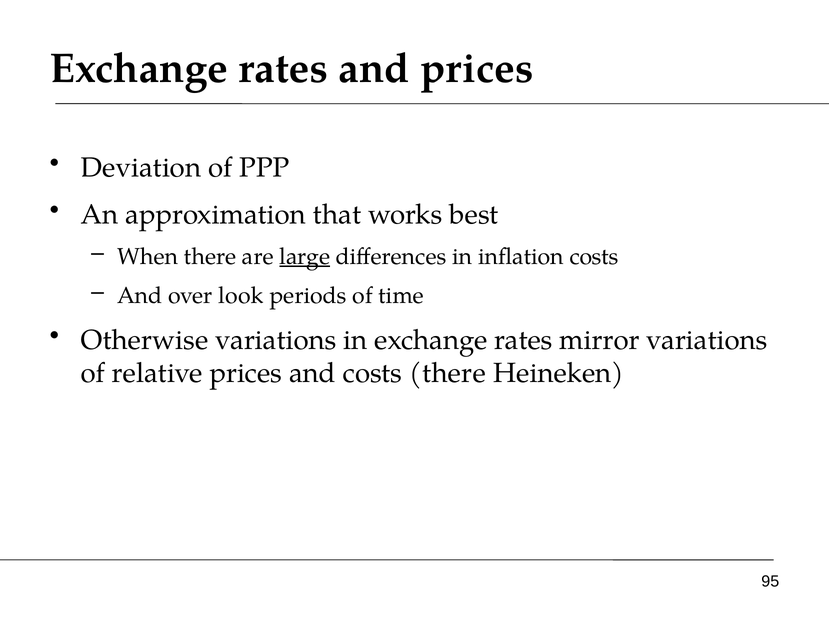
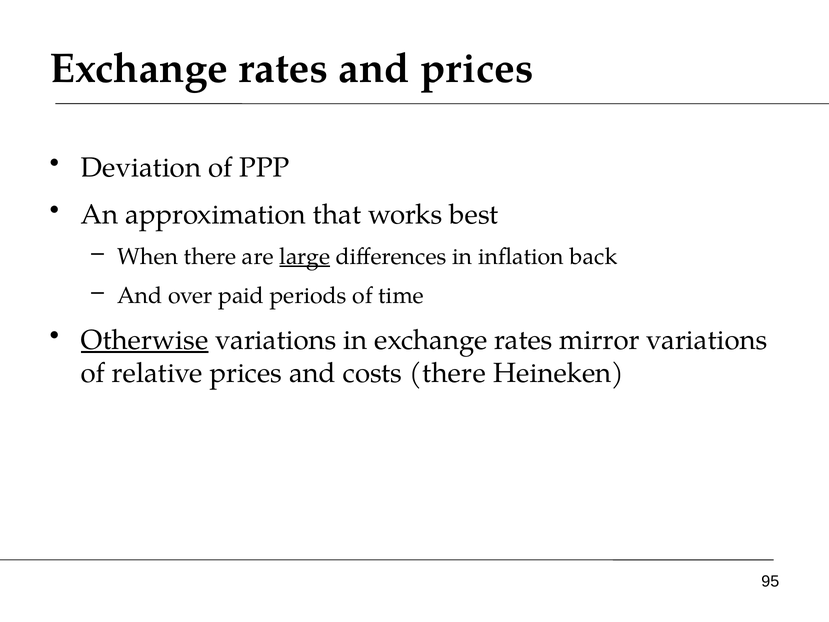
inflation costs: costs -> back (594, 256)
look: look -> paid (241, 295)
Otherwise underline: none -> present (145, 340)
